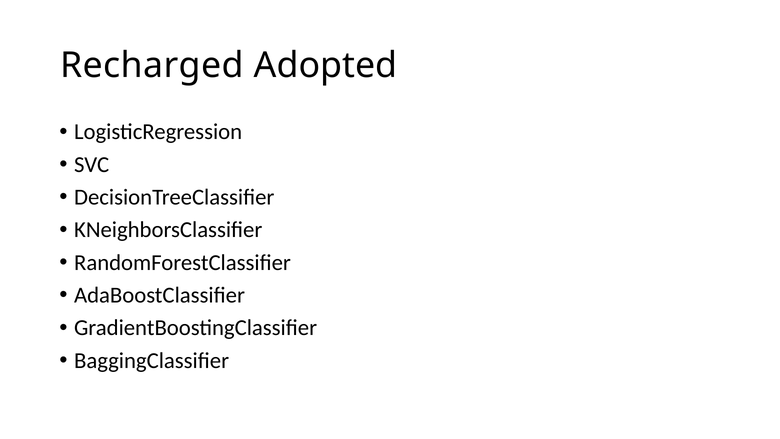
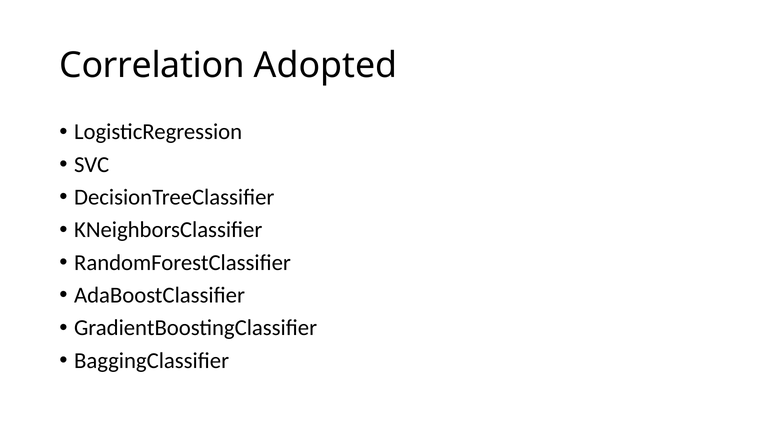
Recharged: Recharged -> Correlation (152, 66)
